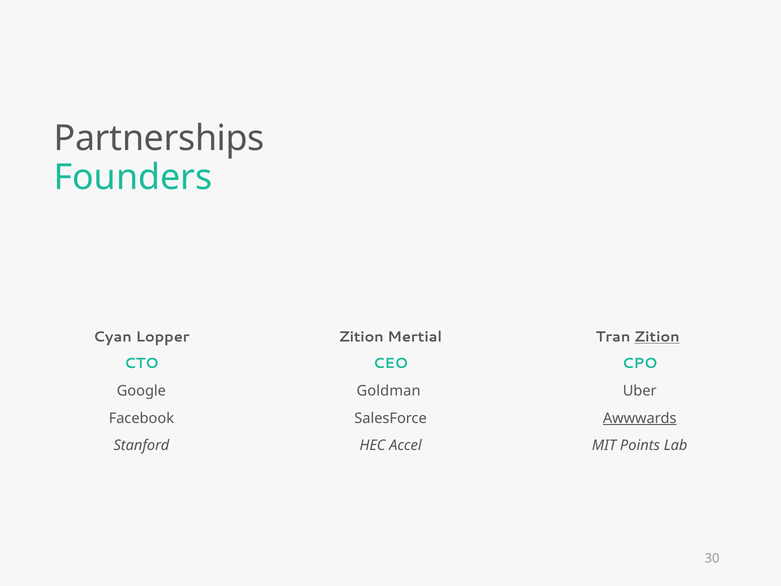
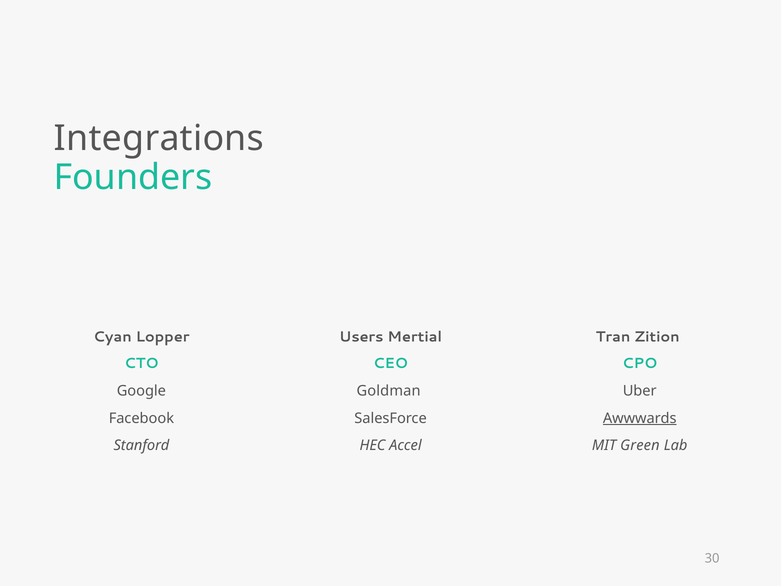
Partnerships: Partnerships -> Integrations (159, 139)
Zition: Zition -> Users (361, 337)
Zition underline: present -> none (657, 337)
Points: Points -> Green (640, 445)
